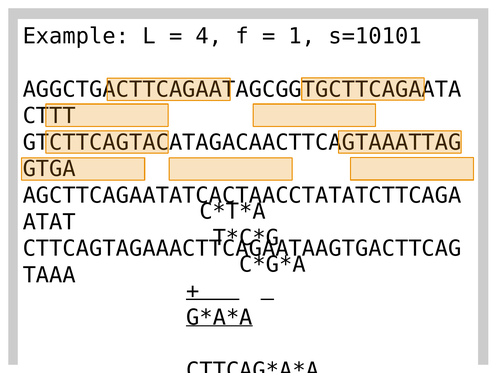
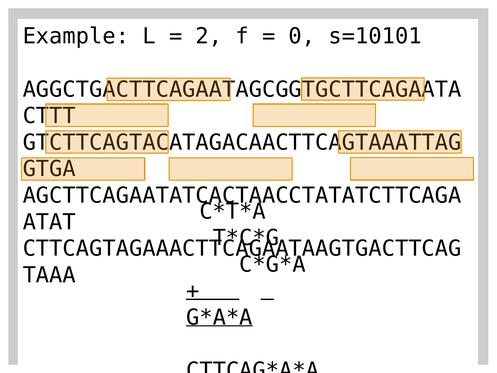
4: 4 -> 2 (209, 36)
1: 1 -> 0 (302, 36)
